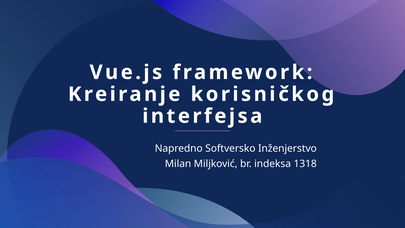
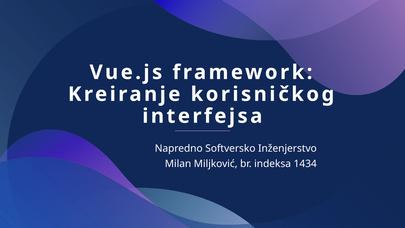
1318: 1318 -> 1434 (305, 164)
